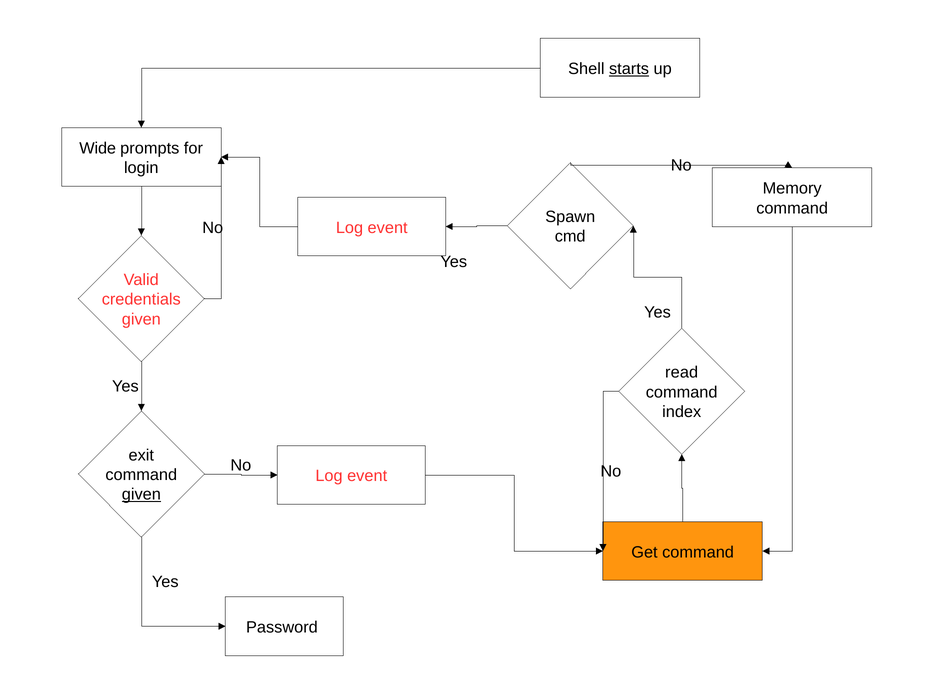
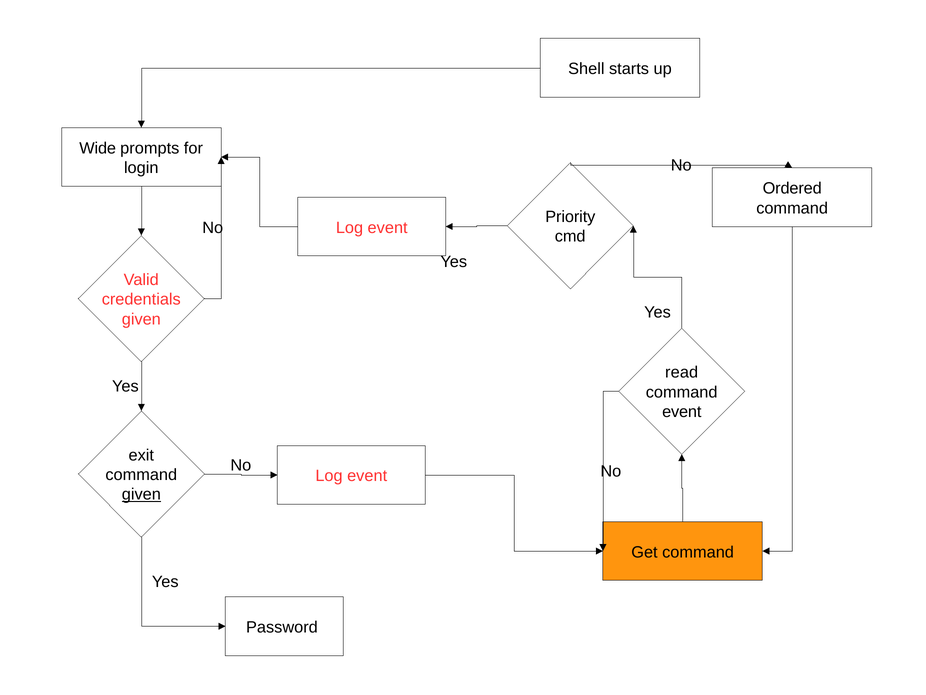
starts underline: present -> none (629, 69)
Memory: Memory -> Ordered (792, 188)
Spawn: Spawn -> Priority (570, 217)
index: index -> event (682, 411)
